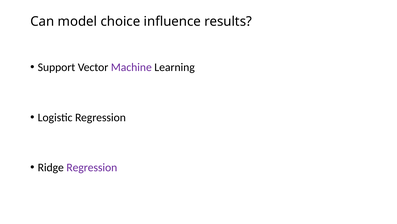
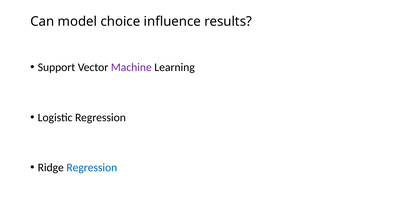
Regression colour: purple -> blue (92, 167)
